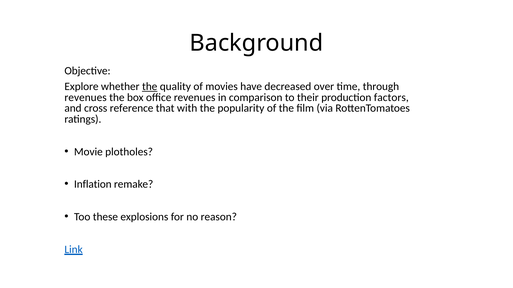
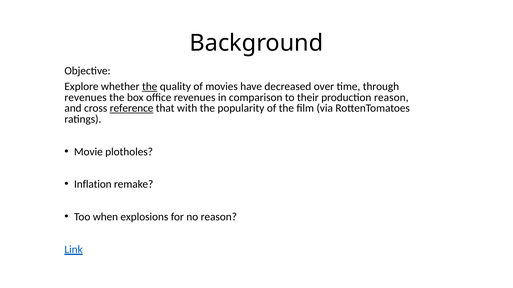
production factors: factors -> reason (391, 98)
reference underline: none -> present (132, 108)
these: these -> when (105, 217)
